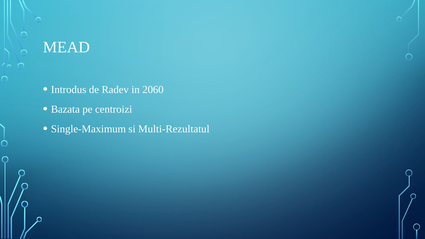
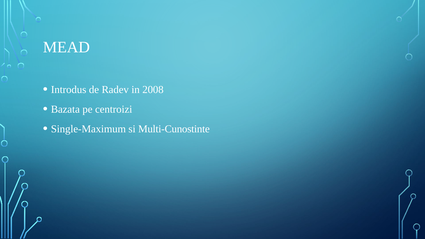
2060: 2060 -> 2008 (153, 90)
Multi-Rezultatul: Multi-Rezultatul -> Multi-Cunostinte (174, 129)
